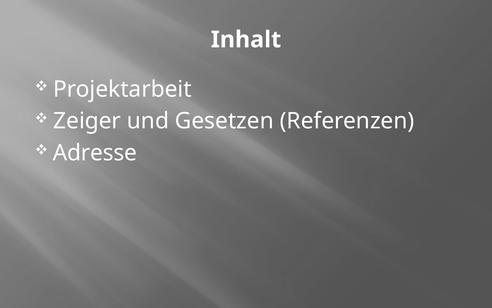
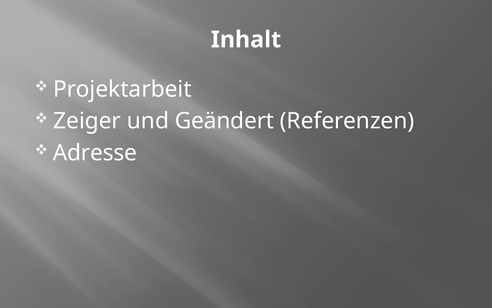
Gesetzen: Gesetzen -> Geändert (224, 121)
